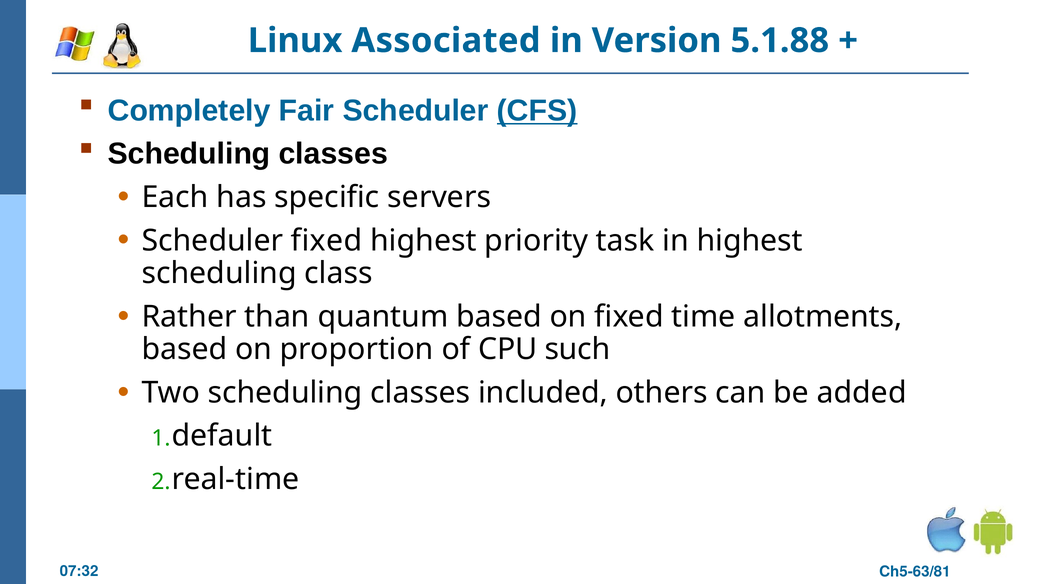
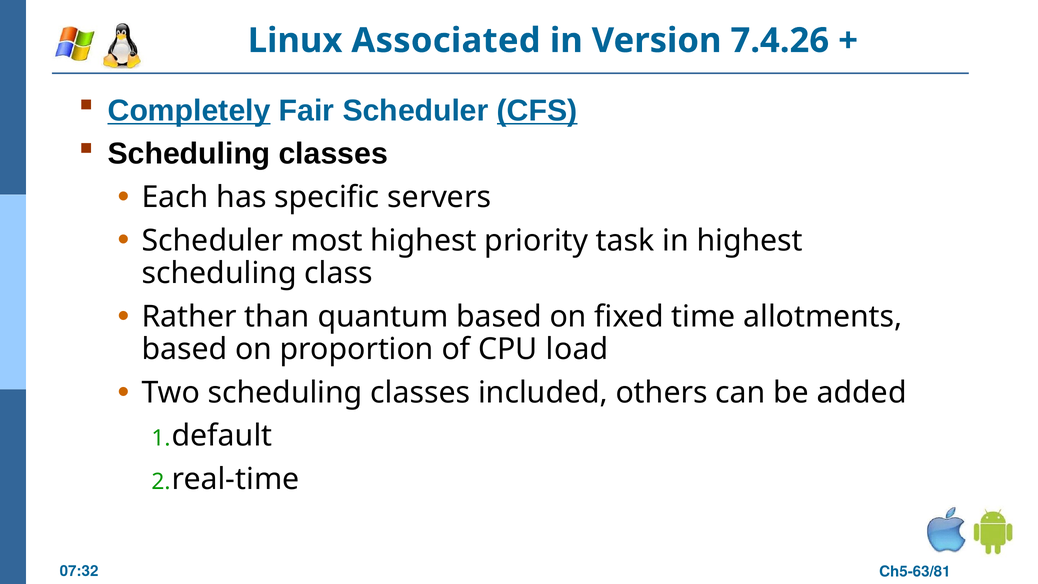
5.1.88: 5.1.88 -> 7.4.26 (780, 41)
Completely underline: none -> present (189, 111)
Scheduler fixed: fixed -> most (327, 241)
such: such -> load (577, 349)
